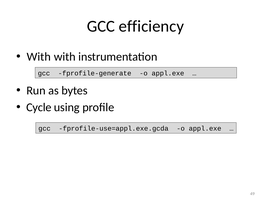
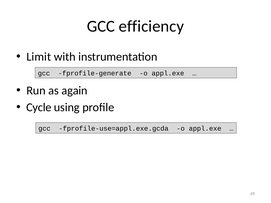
With: With -> Limit (39, 57)
bytes: bytes -> again (75, 91)
